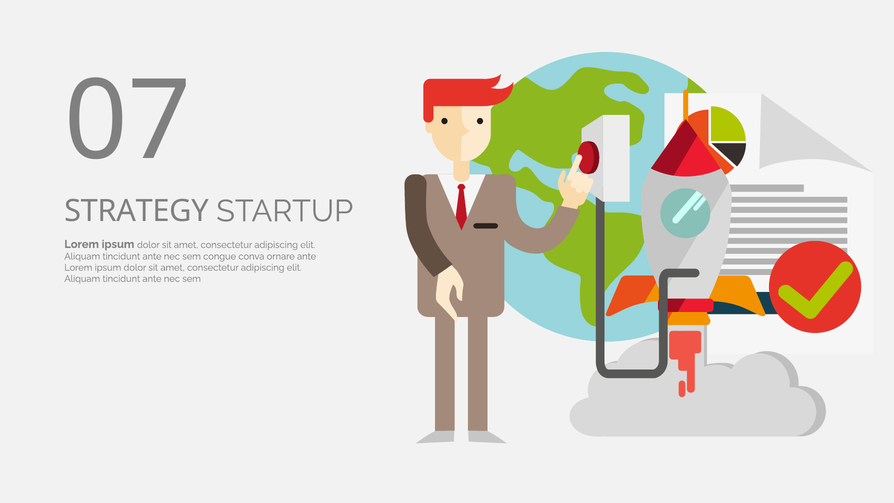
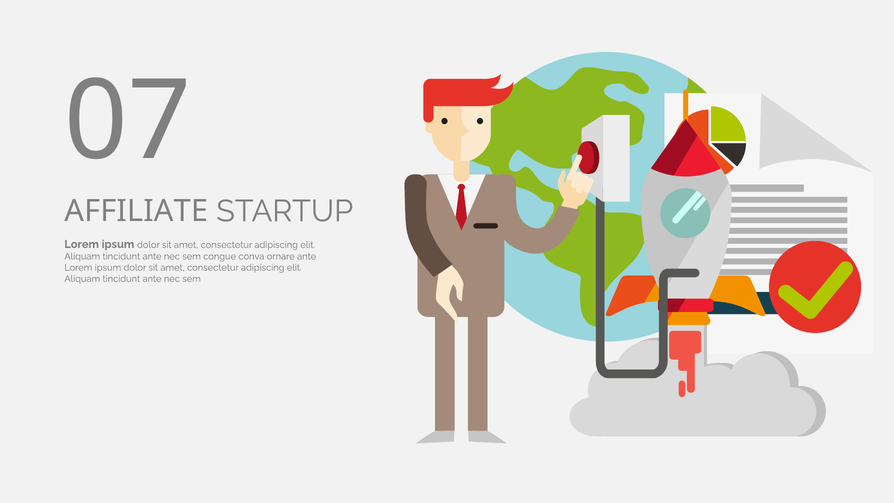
STRATEGY: STRATEGY -> AFFILIATE (136, 211)
